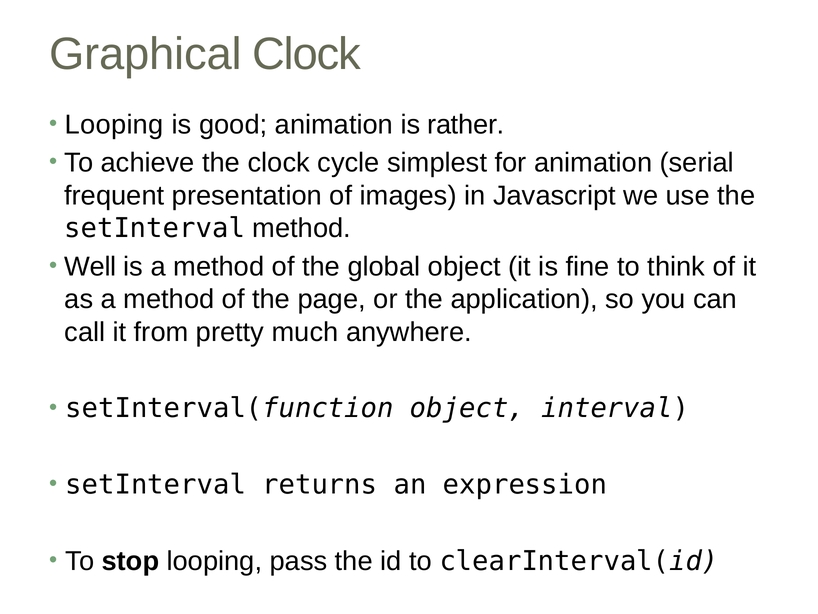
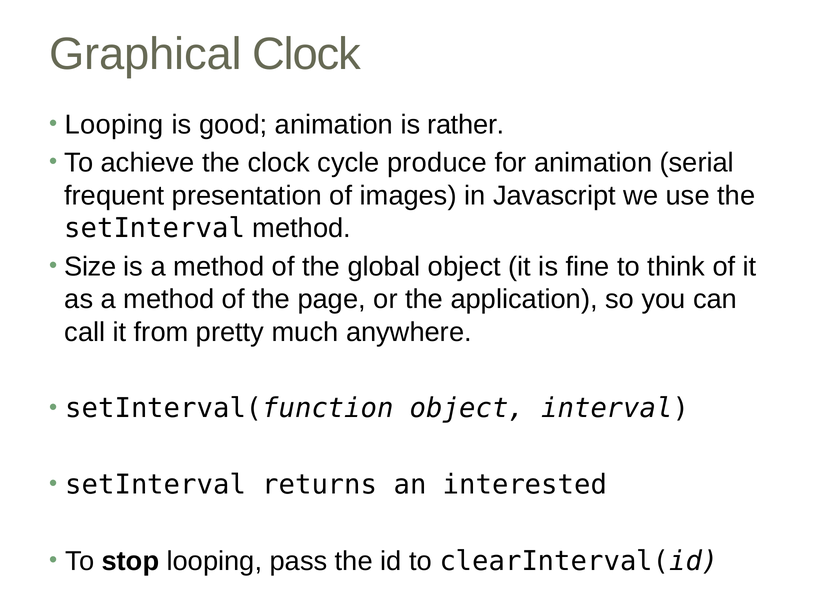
simplest: simplest -> produce (437, 163)
Well: Well -> Size (90, 266)
expression: expression -> interested (525, 484)
